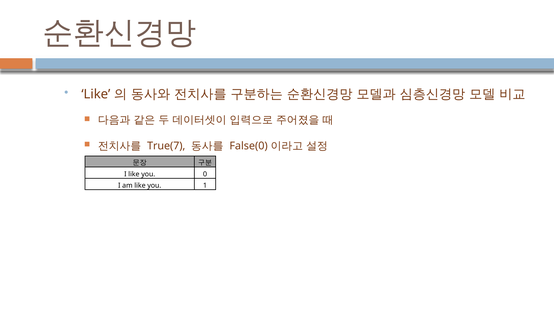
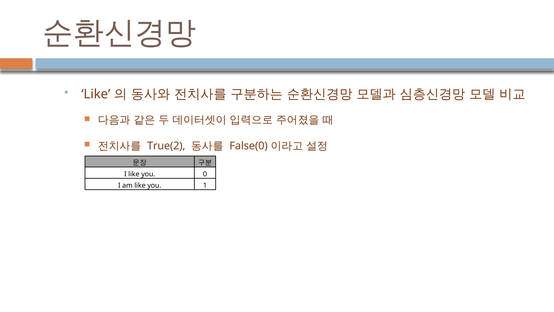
True(7: True(7 -> True(2 (166, 146)
